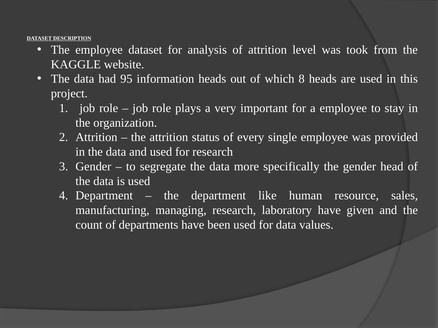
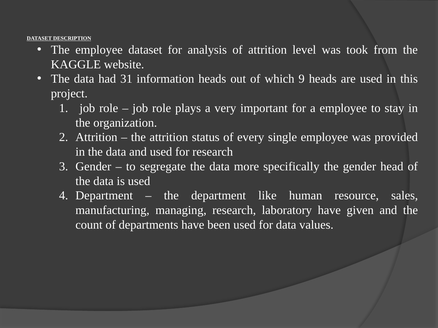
95: 95 -> 31 (126, 79)
8: 8 -> 9 (302, 79)
